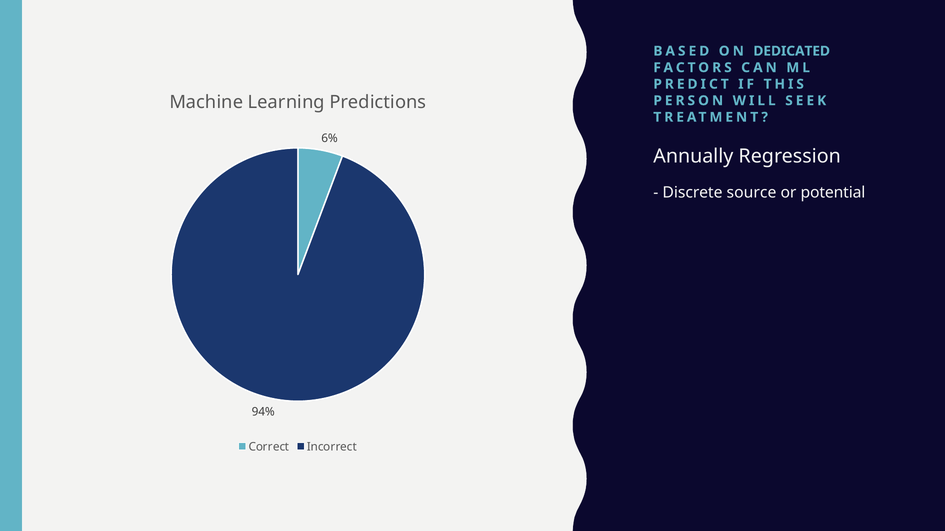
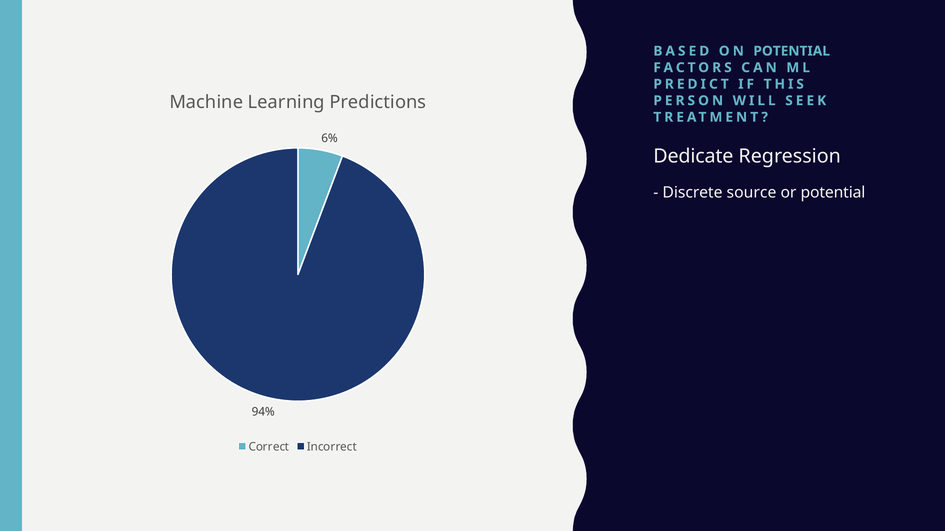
ON DEDICATED: DEDICATED -> POTENTIAL (792, 51)
Annually: Annually -> Dedicate (693, 156)
